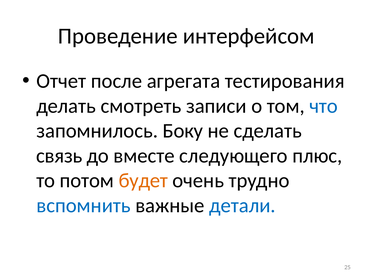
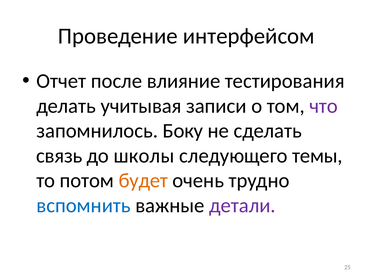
агрегата: агрегата -> влияние (184, 81)
смотреть: смотреть -> учитывая (141, 106)
что colour: blue -> purple (324, 106)
вместе: вместе -> школы (144, 156)
плюс: плюс -> темы (317, 156)
детали colour: blue -> purple (242, 205)
